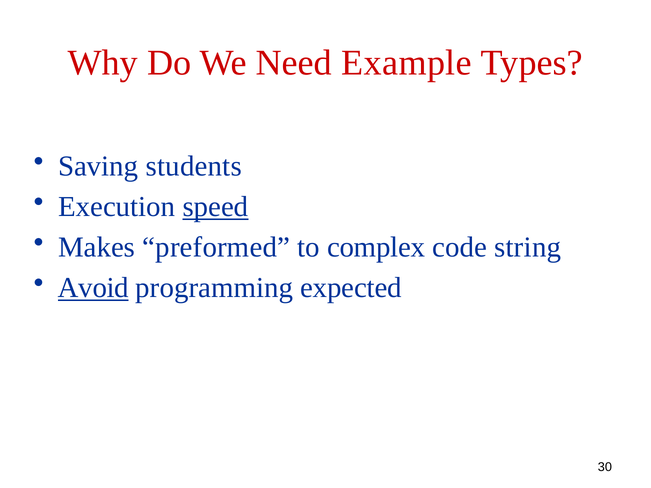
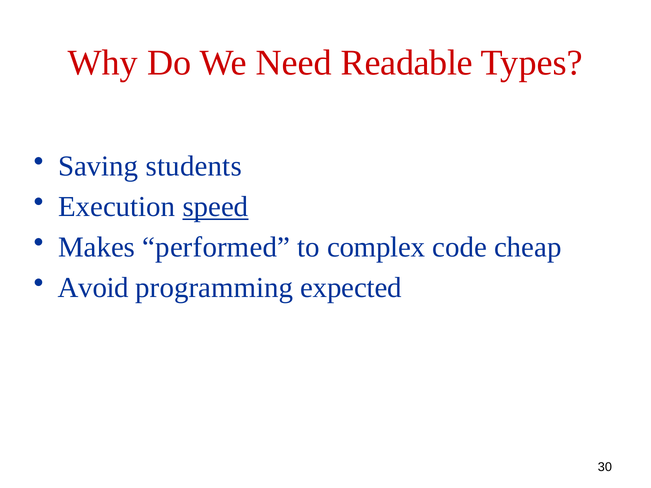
Example: Example -> Readable (407, 63)
preformed: preformed -> performed (216, 247)
string: string -> cheap (528, 247)
Avoid underline: present -> none (93, 288)
